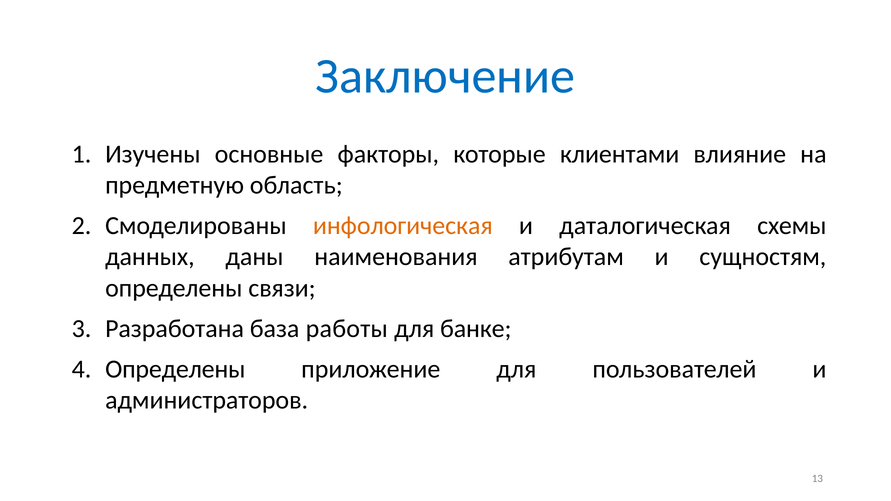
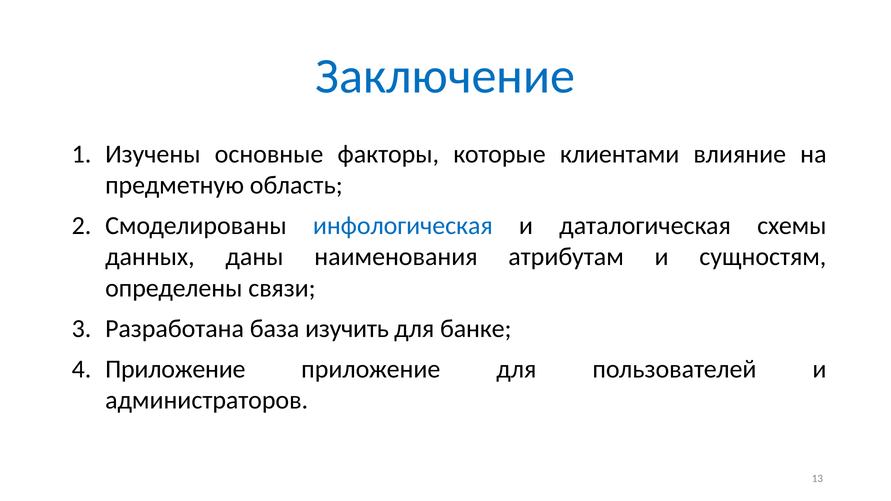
инфологическая colour: orange -> blue (403, 226)
работы: работы -> изучить (347, 329)
Определены: Определены -> Приложение (175, 369)
